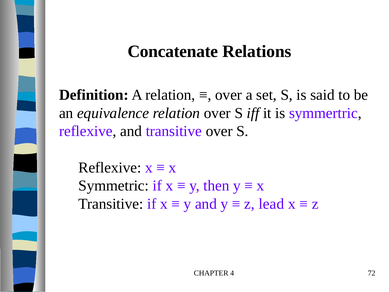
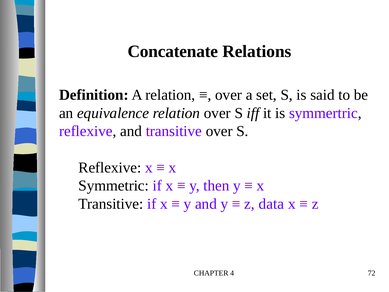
lead: lead -> data (271, 204)
